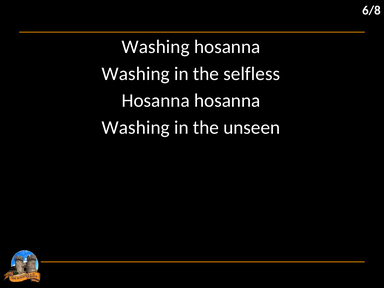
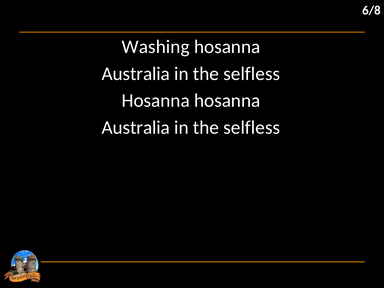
Washing: Washing -> Australia (136, 74)
Washing: Washing -> Australia (136, 128)
unseen: unseen -> selfless (252, 128)
